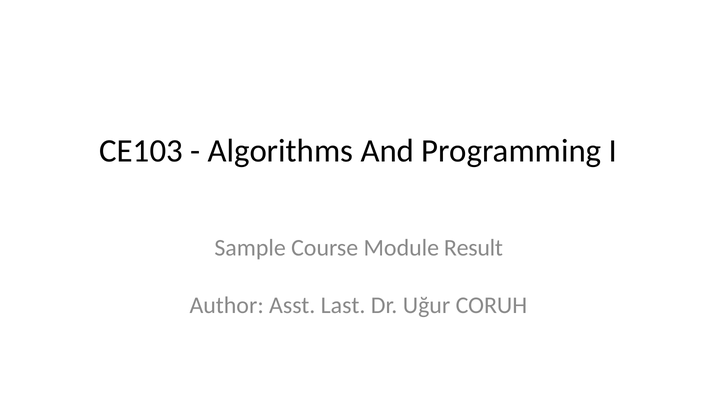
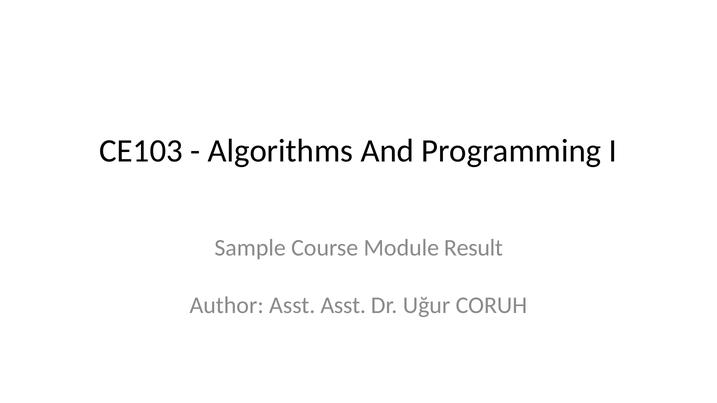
Asst Last: Last -> Asst (343, 306)
